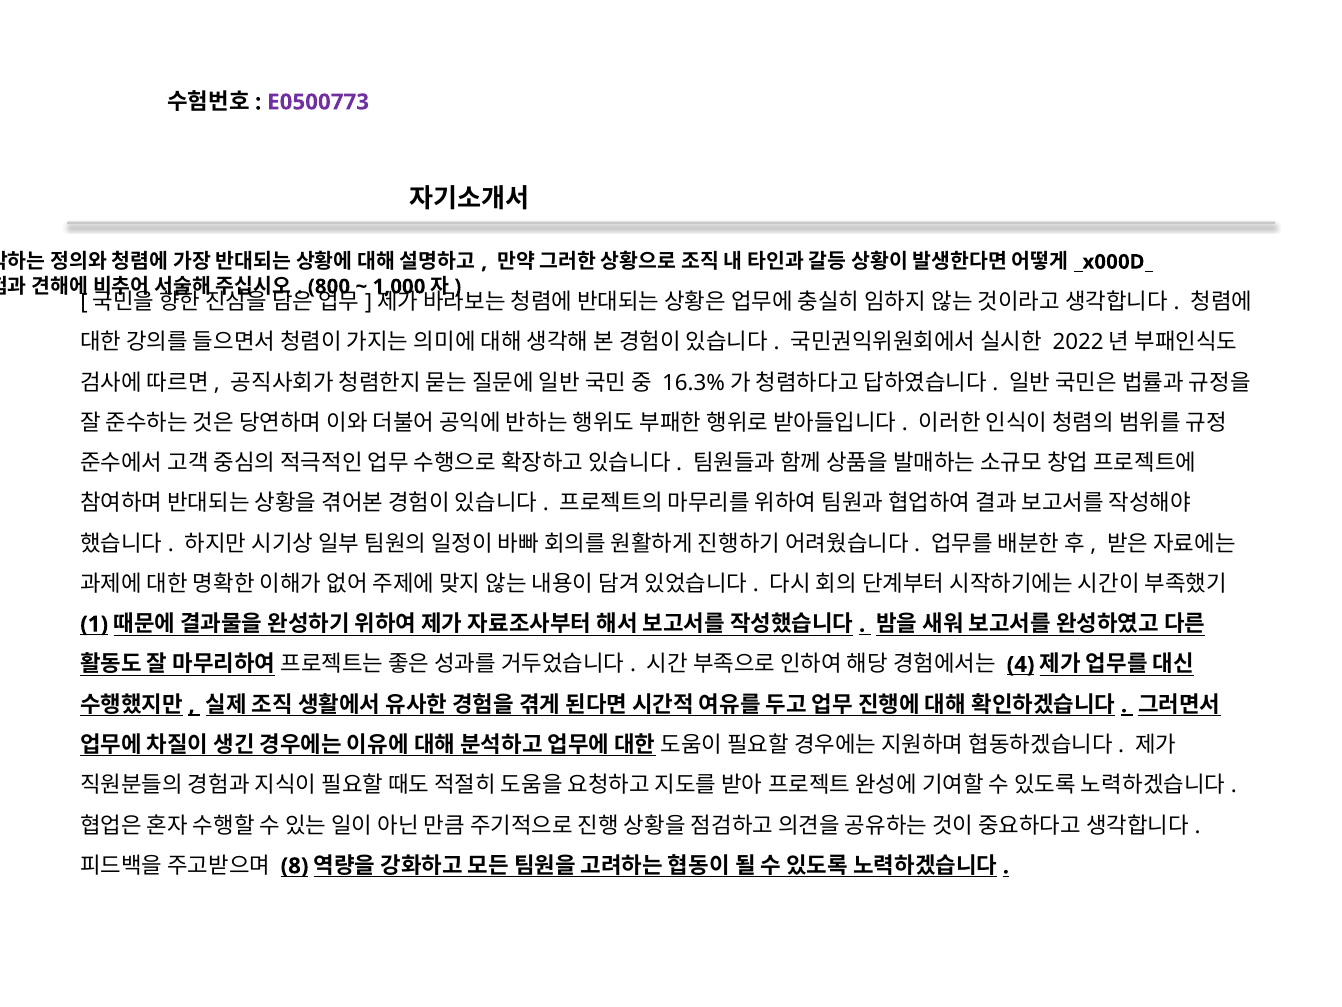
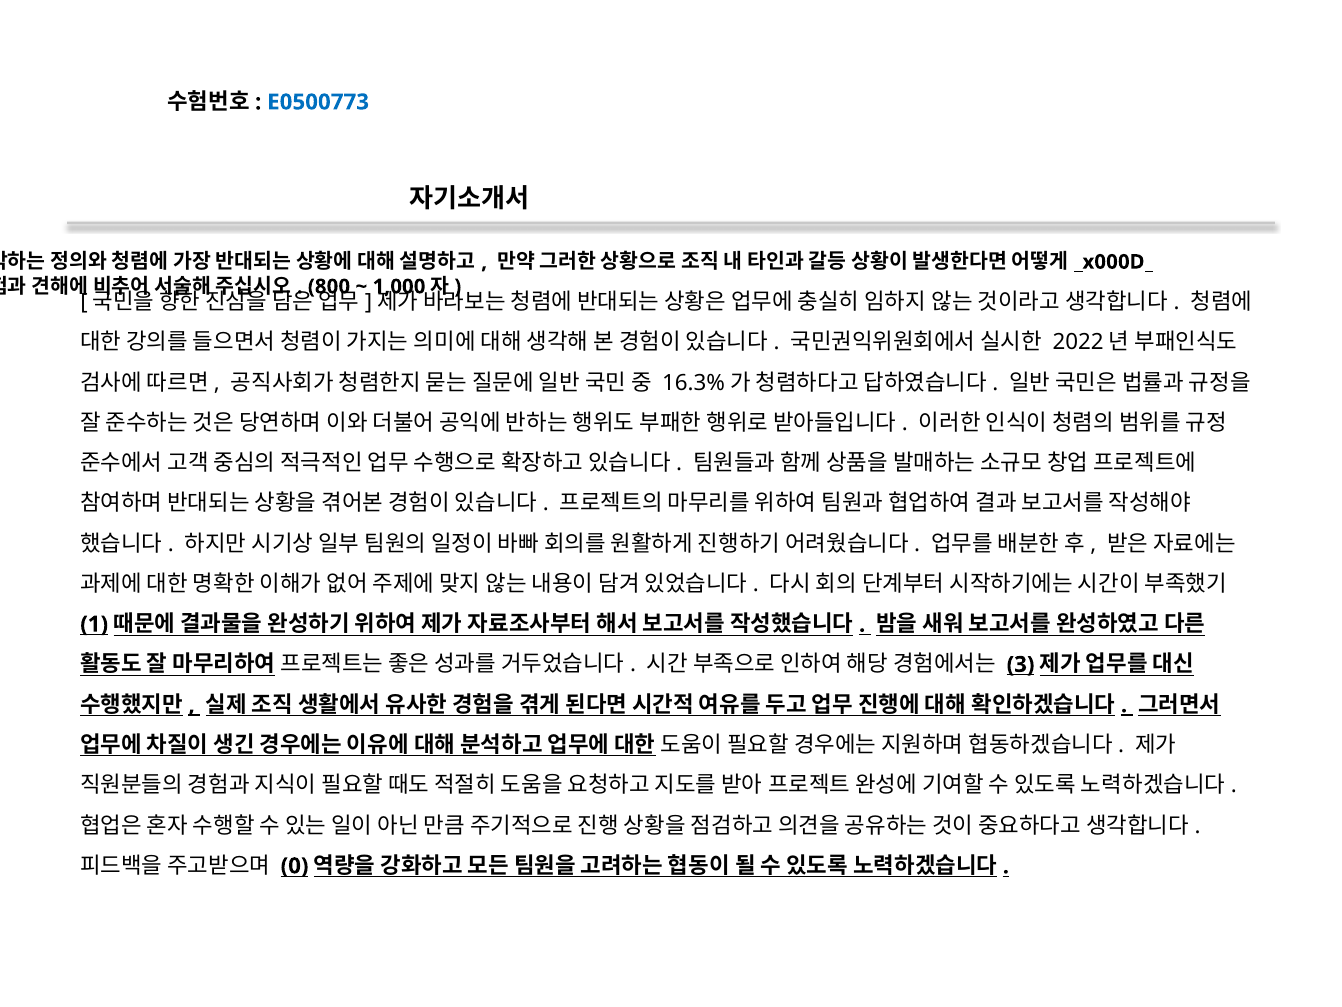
E0500773 colour: purple -> blue (318, 102)
4: 4 -> 3 (1021, 664)
8: 8 -> 0 (295, 866)
